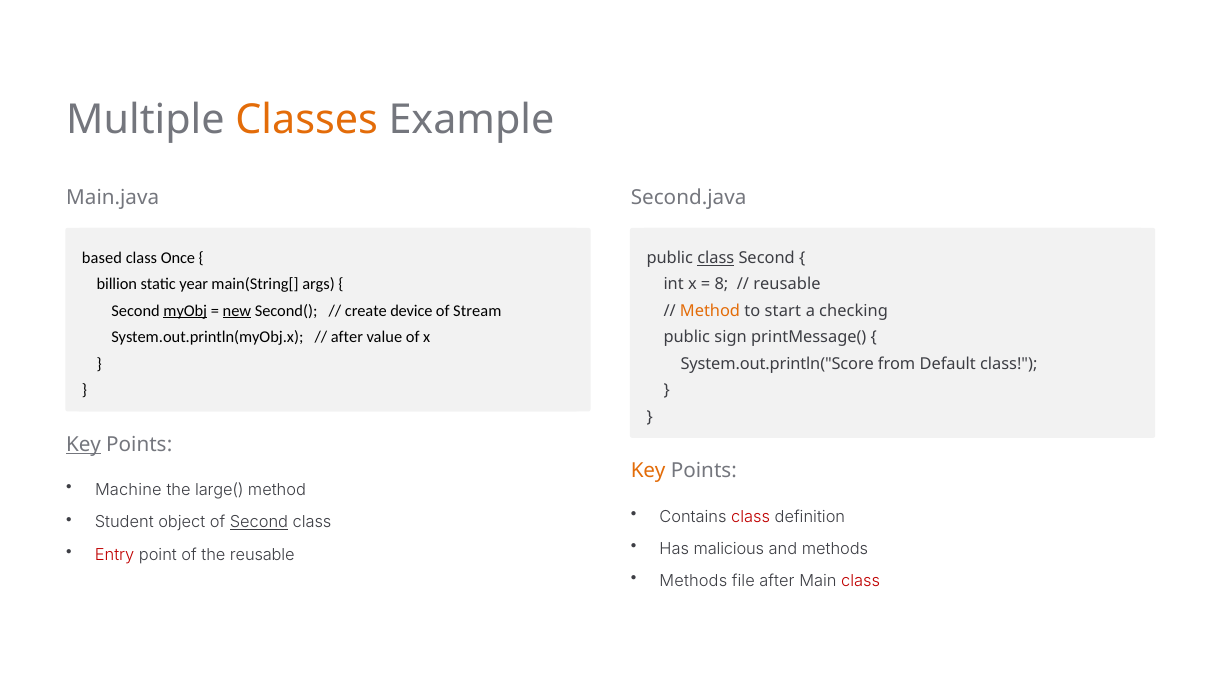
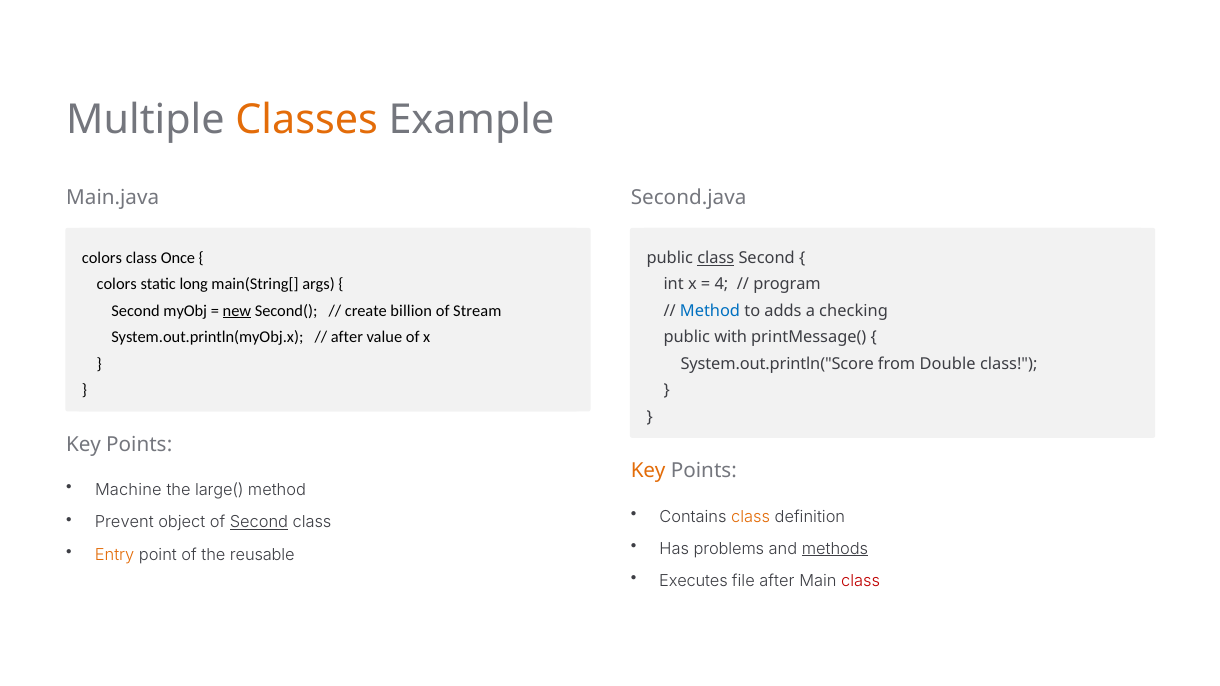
based: based -> colors (102, 258)
billion: billion -> colors (117, 285)
year: year -> long (194, 285)
8: 8 -> 4 (721, 285)
reusable: reusable -> program (787, 285)
myObj underline: present -> none (185, 311)
device: device -> billion (411, 311)
Method colour: orange -> blue (710, 311)
start: start -> adds (783, 311)
sign: sign -> with (731, 337)
Default: Default -> Double (948, 364)
Key underline: present -> none (84, 445)
class colour: red -> orange (751, 517)
Student: Student -> Prevent (124, 523)
malicious: malicious -> problems (729, 549)
methods underline: none -> present (835, 549)
Entry colour: red -> orange (115, 555)
Methods: Methods -> Executes (693, 581)
